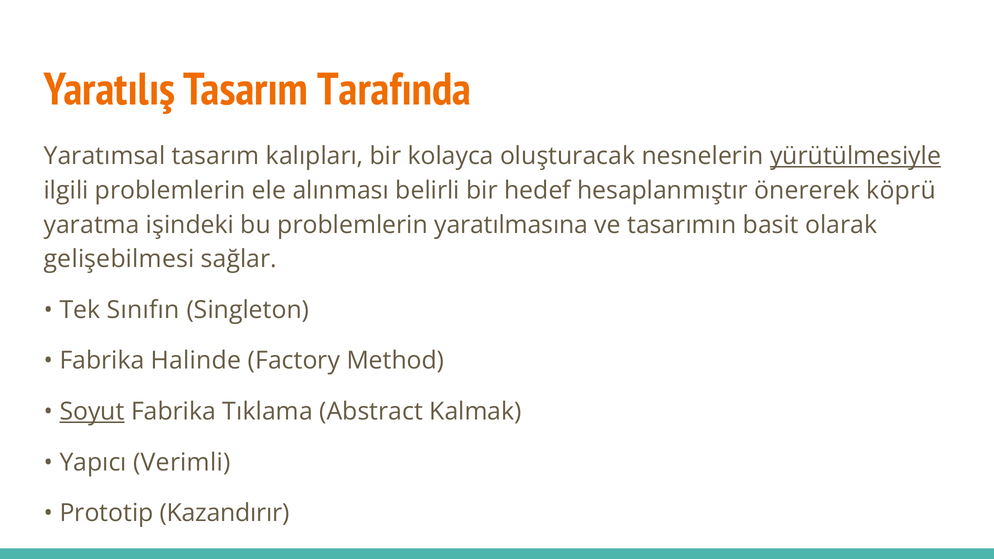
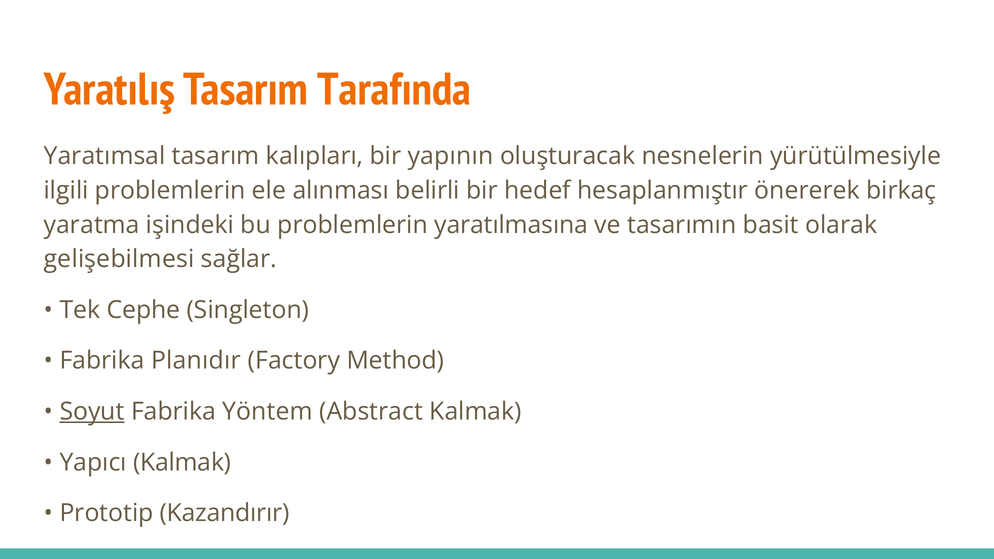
kolayca: kolayca -> yapının (451, 156)
yürütülmesiyle underline: present -> none (856, 156)
köprü: köprü -> birkaç (901, 191)
Sınıfın: Sınıfın -> Cephe (143, 310)
Halinde: Halinde -> Planıdır (196, 361)
Tıklama: Tıklama -> Yöntem (268, 412)
Yapıcı Verimli: Verimli -> Kalmak (182, 463)
